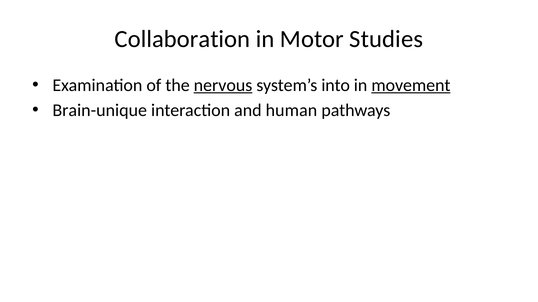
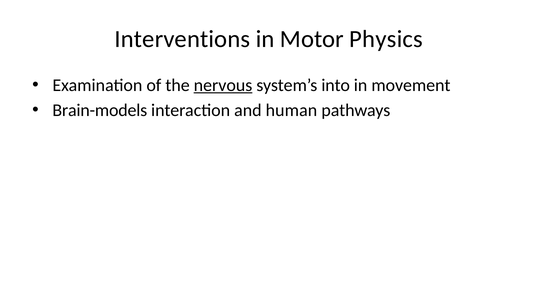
Collaboration: Collaboration -> Interventions (182, 39)
Studies: Studies -> Physics (386, 39)
movement underline: present -> none (411, 85)
Brain-unique: Brain-unique -> Brain-models (100, 110)
